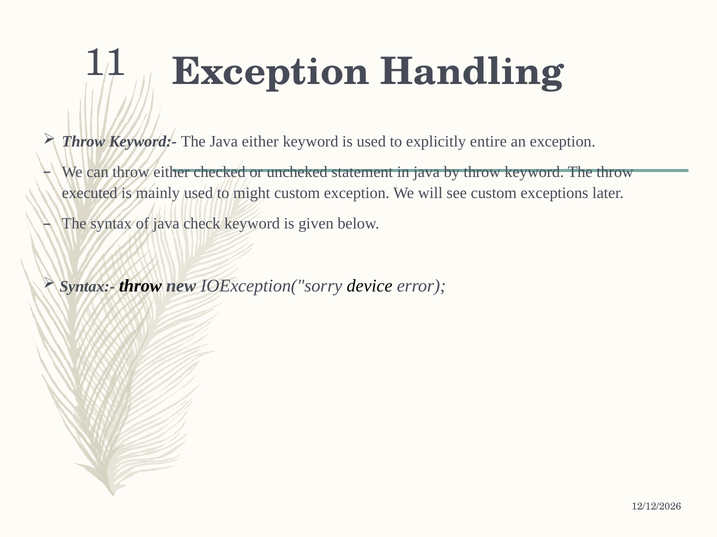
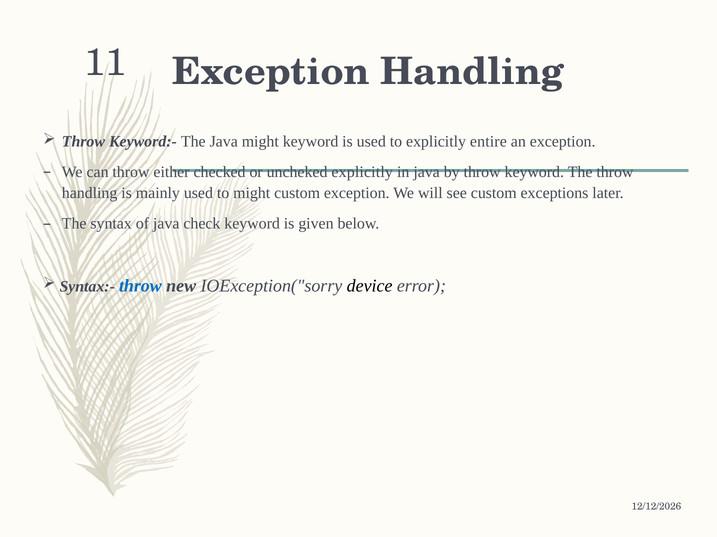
Java either: either -> might (260, 142)
uncheked statement: statement -> explicitly (362, 172)
executed: executed -> handling (90, 193)
throw colour: black -> blue (140, 286)
